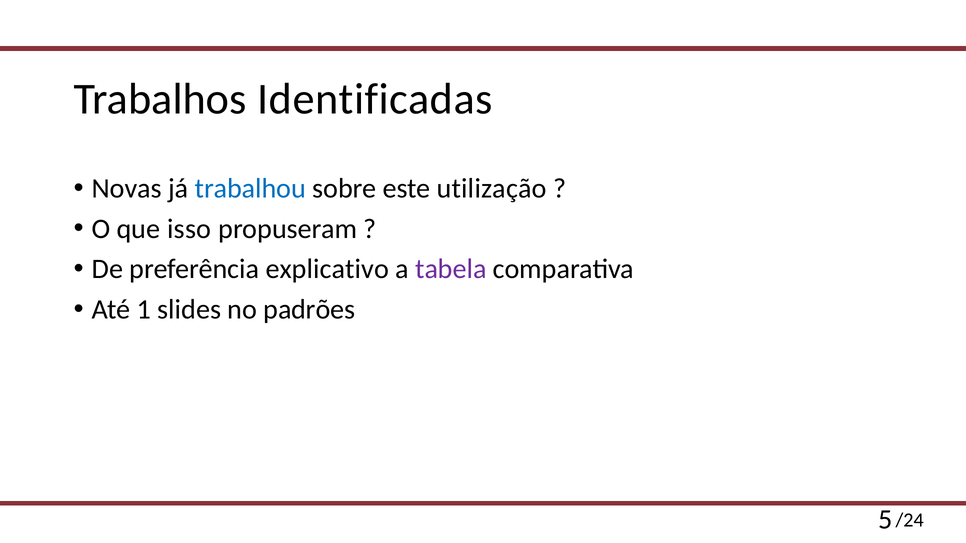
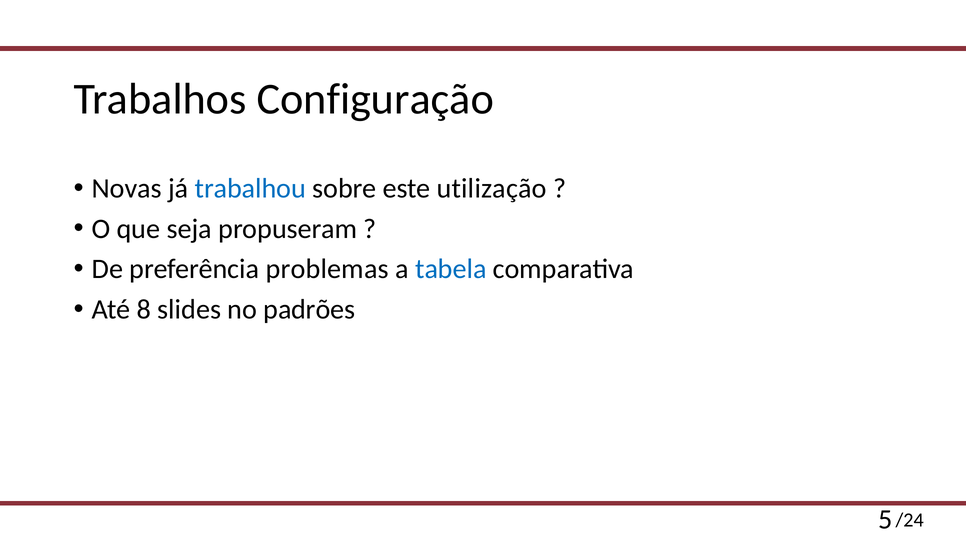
Identificadas: Identificadas -> Configuração (375, 99)
isso: isso -> seja (189, 229)
explicativo: explicativo -> problemas (327, 269)
tabela colour: purple -> blue (451, 269)
1: 1 -> 8 (144, 310)
